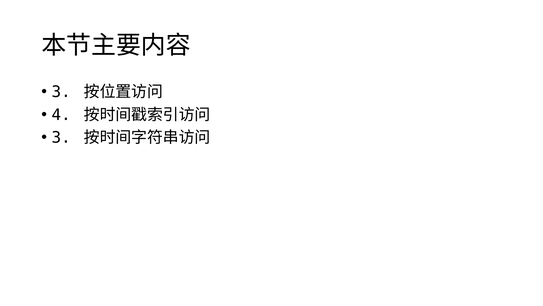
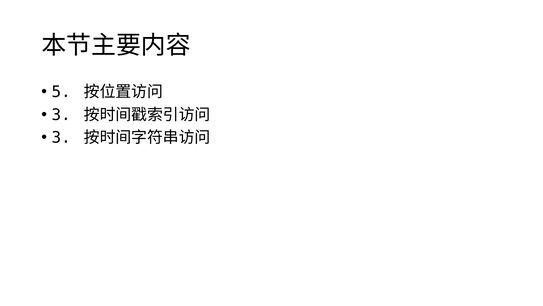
3: 3 -> 5 (61, 92)
4: 4 -> 3 (61, 115)
